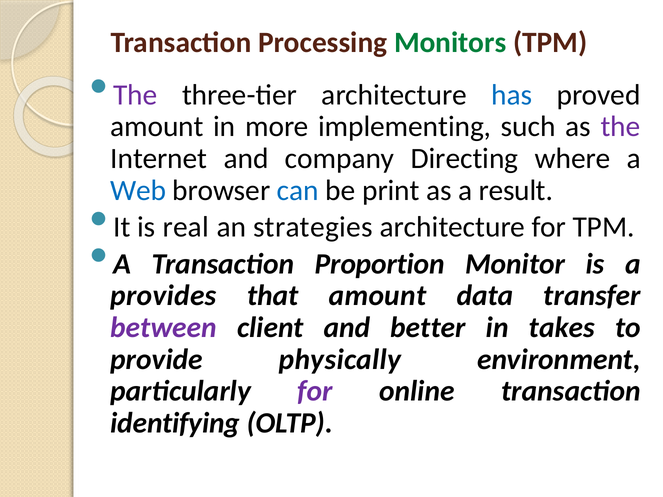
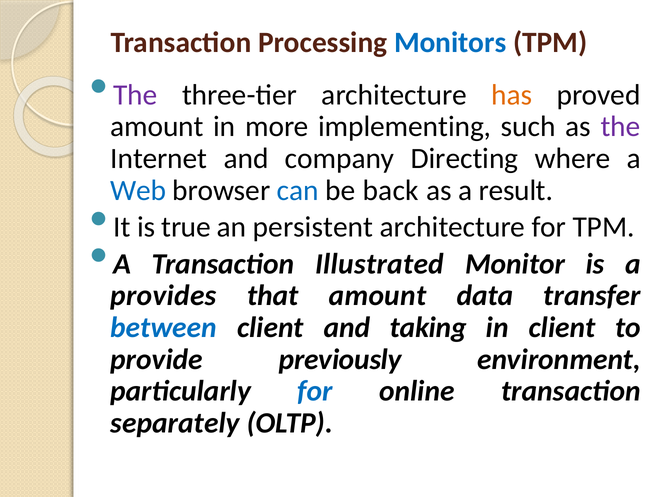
Monitors colour: green -> blue (450, 42)
has colour: blue -> orange (512, 95)
print: print -> back (391, 190)
real: real -> true (186, 227)
strategies: strategies -> persistent (313, 227)
Proportion: Proportion -> Illustrated (379, 264)
between colour: purple -> blue (164, 328)
better: better -> taking (428, 328)
in takes: takes -> client (562, 328)
physically: physically -> previously (340, 360)
for colour: purple -> blue (315, 391)
identifying: identifying -> separately (175, 423)
